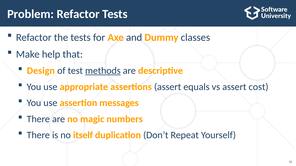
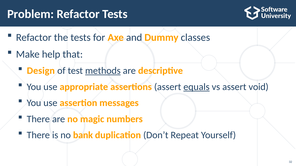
equals underline: none -> present (196, 87)
cost: cost -> void (259, 87)
itself: itself -> bank (83, 135)
